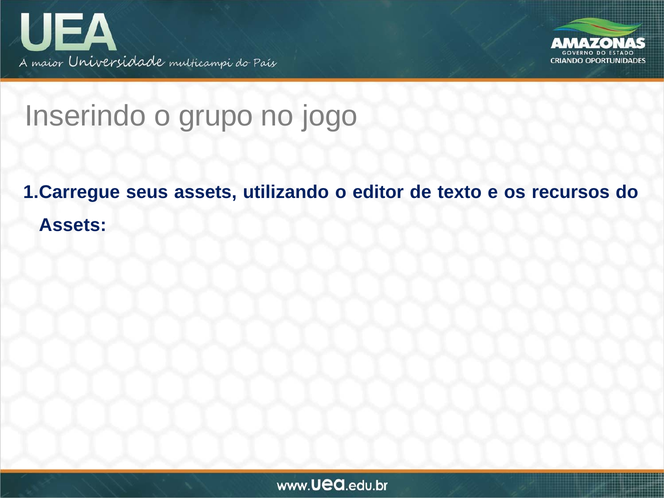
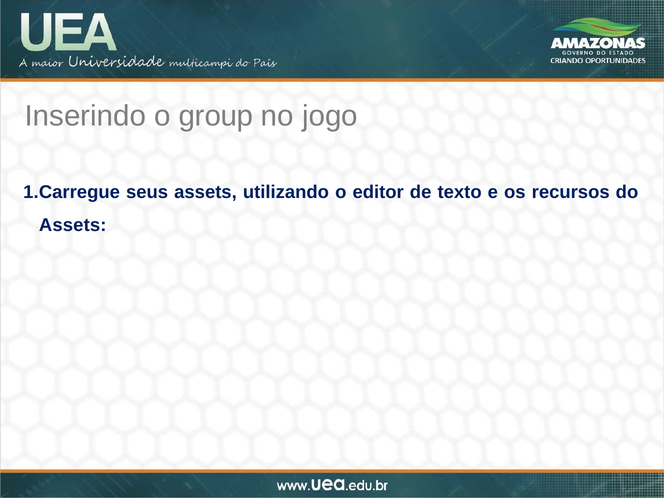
grupo: grupo -> group (216, 116)
